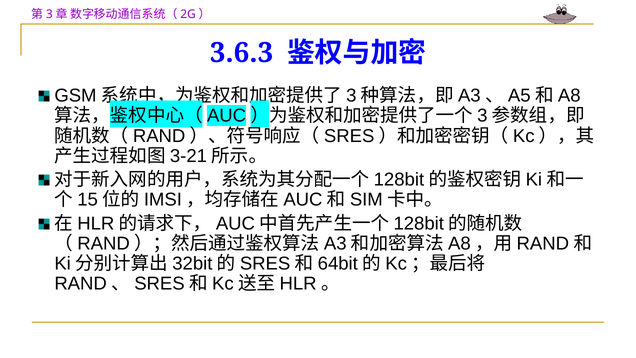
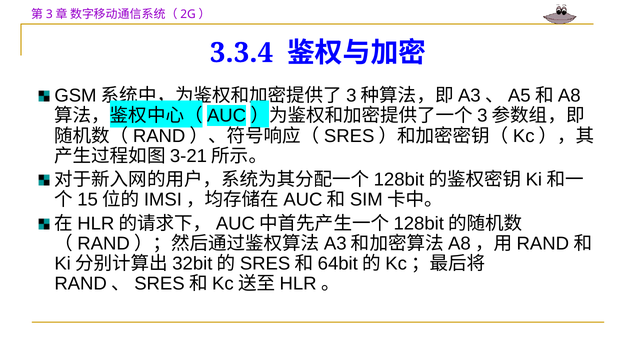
3.6.3: 3.6.3 -> 3.3.4 (241, 53)
